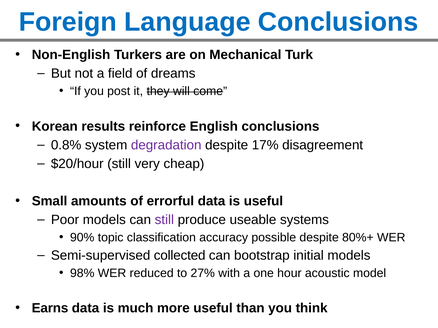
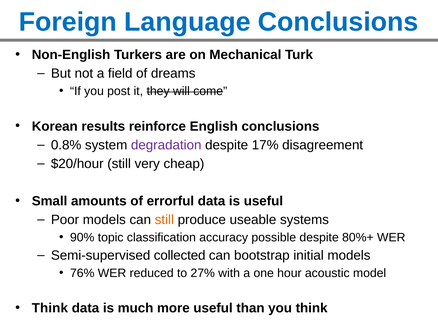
still colour: purple -> orange (164, 220)
98%: 98% -> 76% (82, 274)
Earns: Earns -> Think (50, 309)
